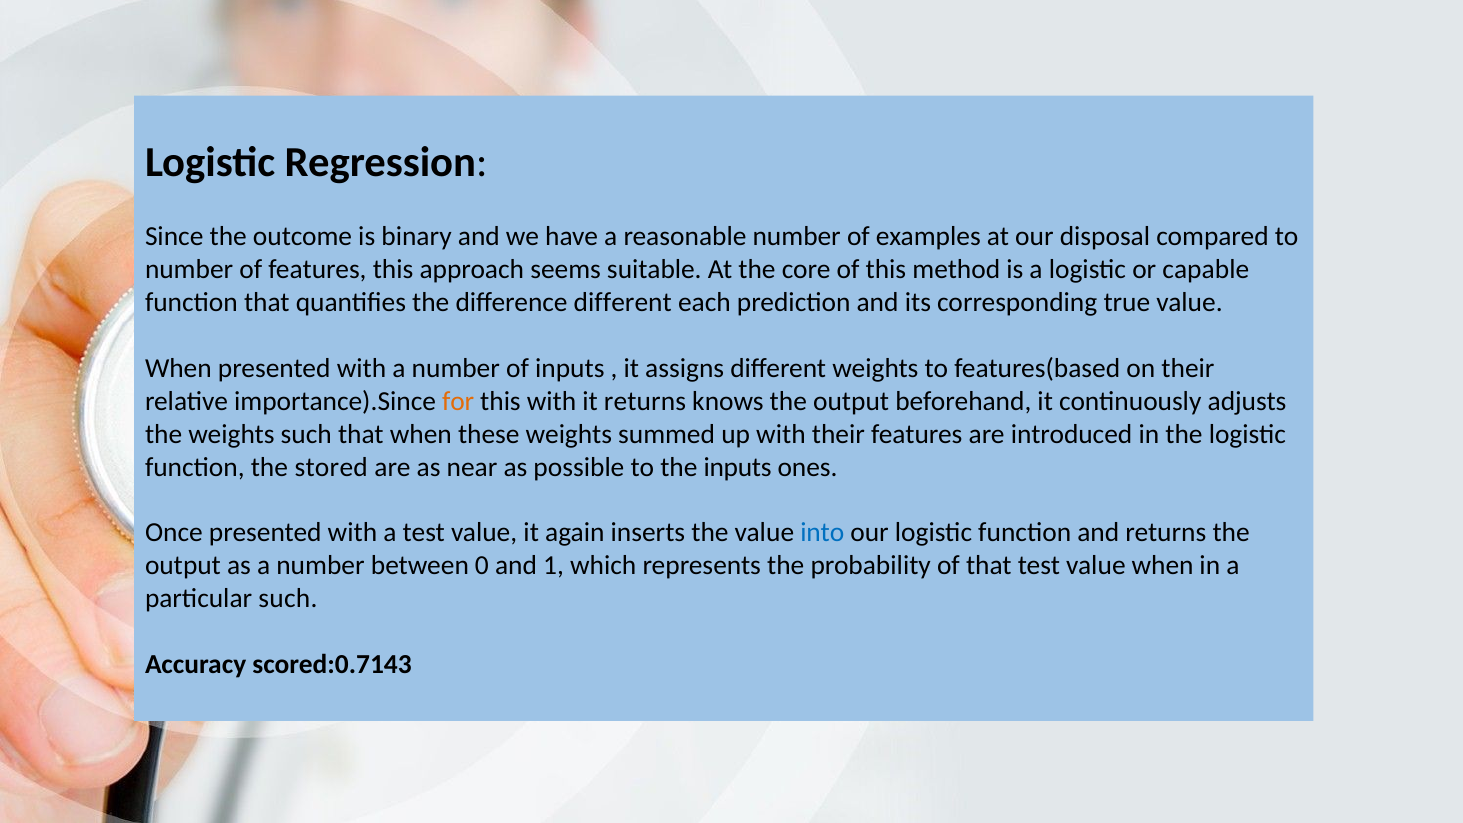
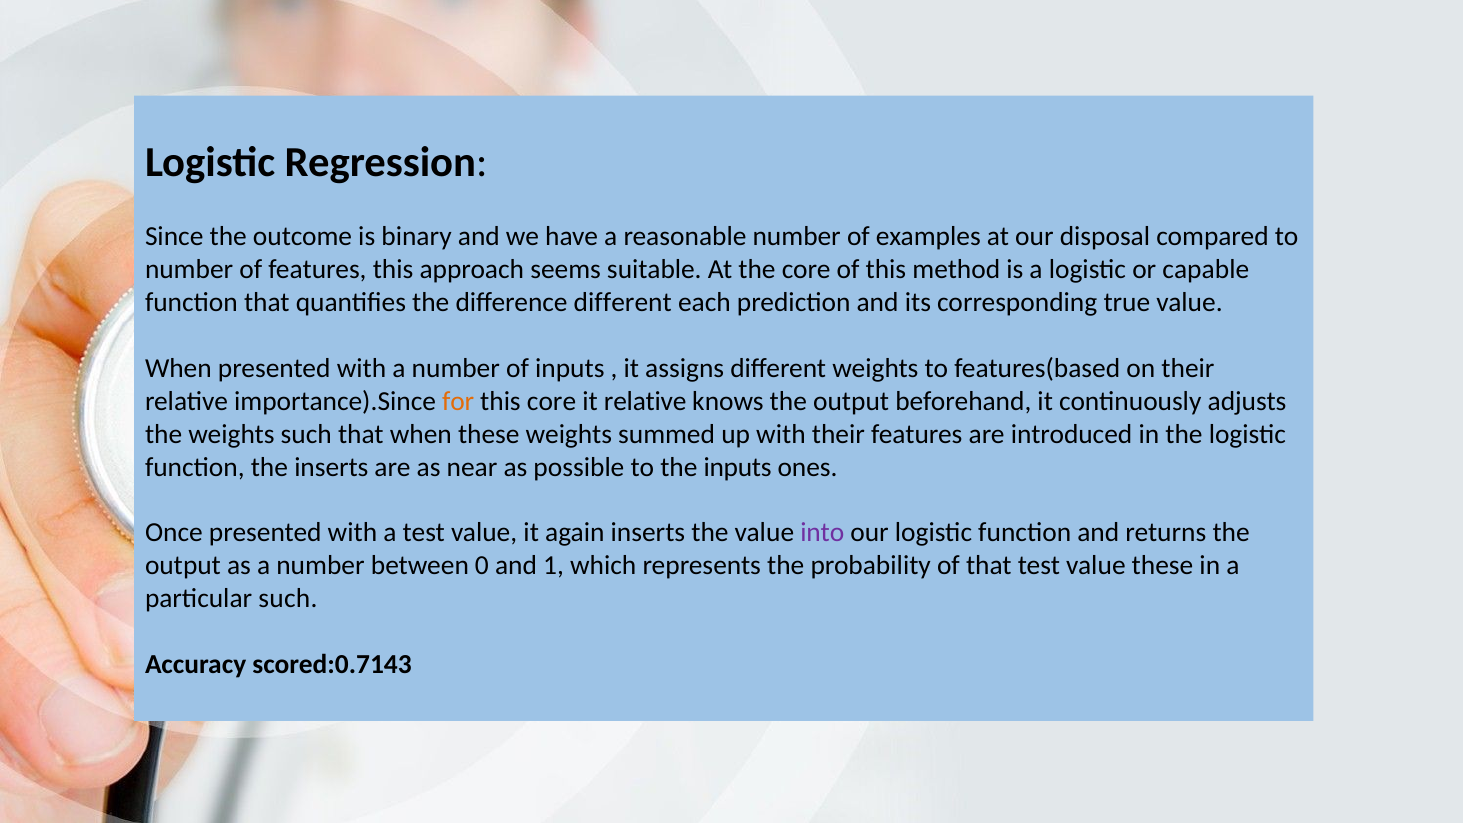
this with: with -> core (552, 401)
it returns: returns -> relative (645, 401)
the stored: stored -> inserts (331, 467)
into colour: blue -> purple (822, 533)
test value when: when -> these (1163, 566)
